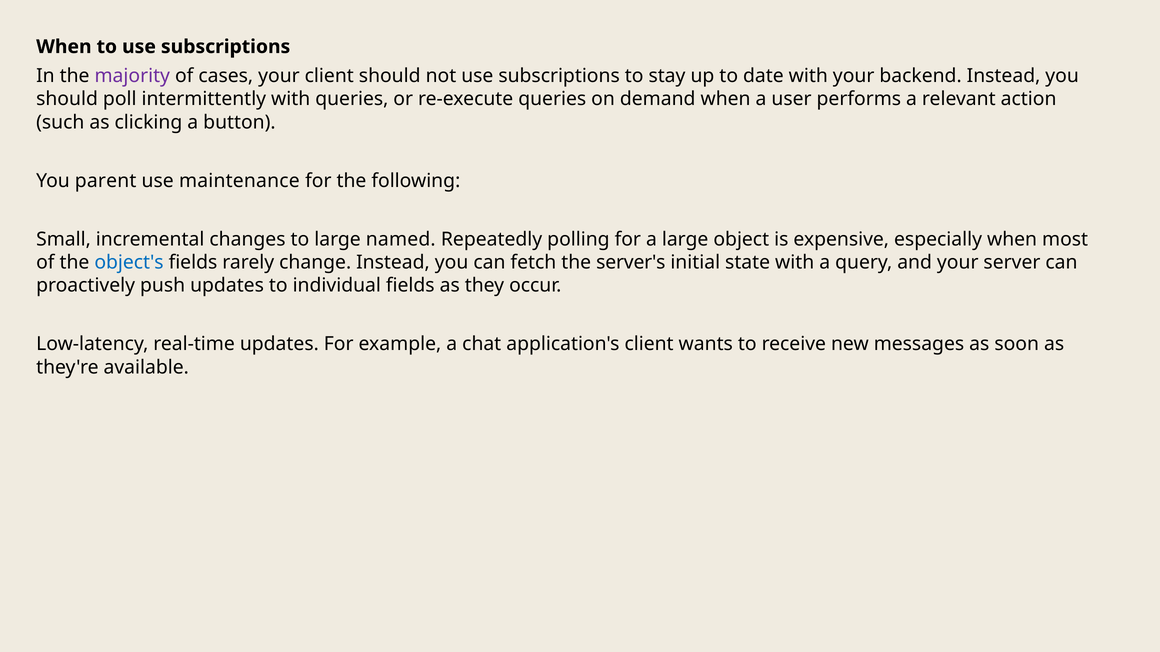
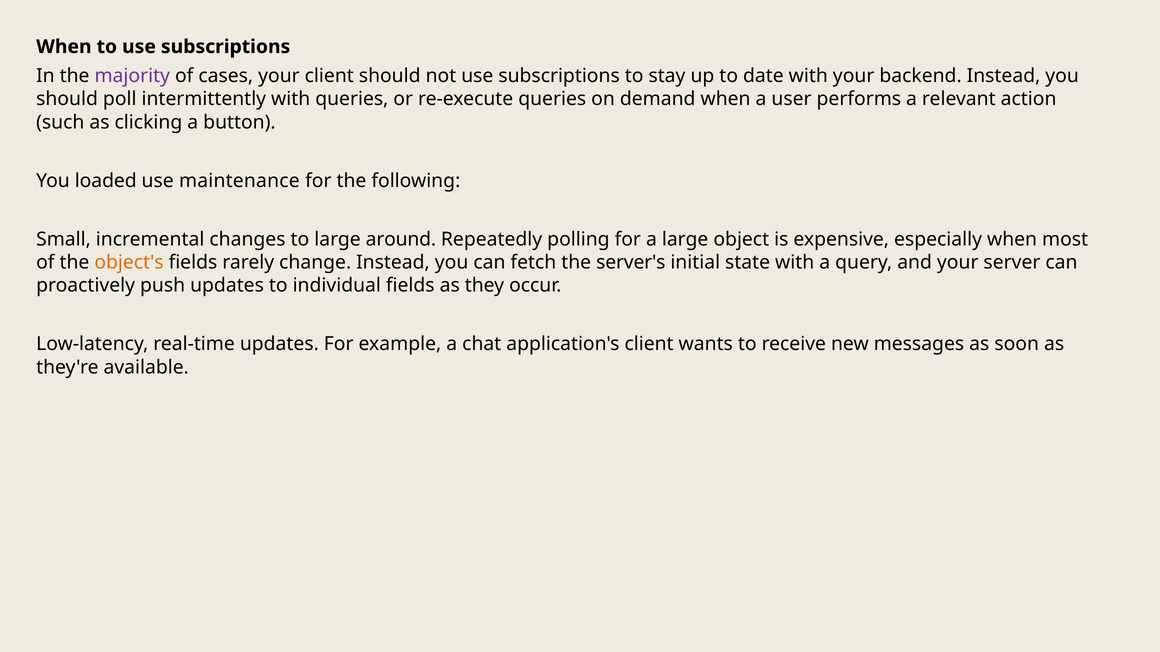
parent: parent -> loaded (106, 181)
named: named -> around (401, 239)
object's colour: blue -> orange (129, 263)
